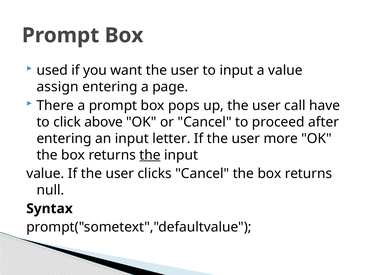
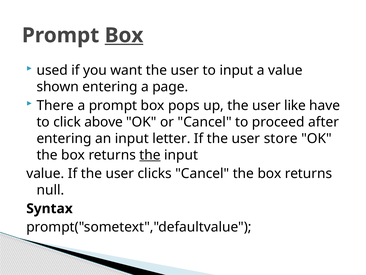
Box underline: none -> present (124, 35)
assign: assign -> shown (58, 87)
call: call -> like (295, 105)
more: more -> store (281, 138)
